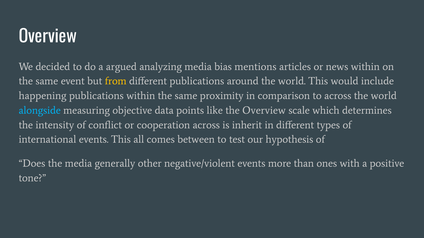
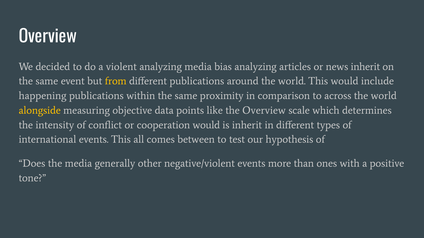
argued: argued -> violent (121, 67)
bias mentions: mentions -> analyzing (256, 67)
news within: within -> inherit (365, 67)
alongside colour: light blue -> yellow (40, 111)
cooperation across: across -> would (206, 125)
